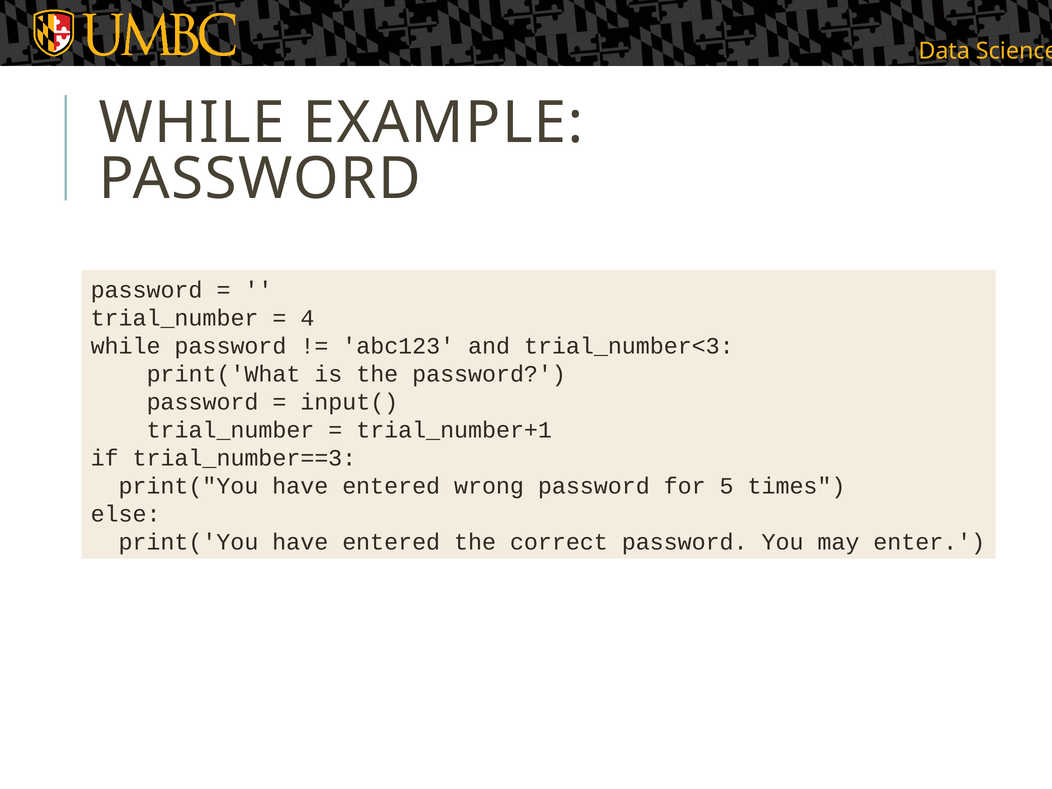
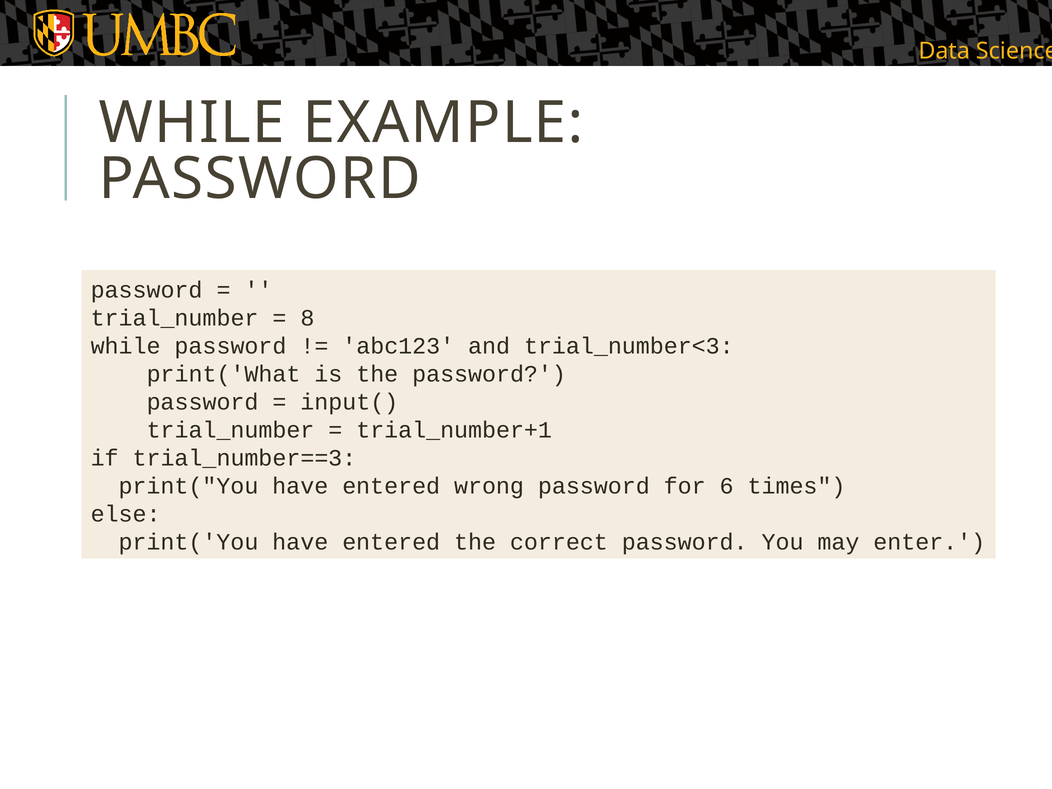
4: 4 -> 8 (307, 318)
5: 5 -> 6 (727, 486)
